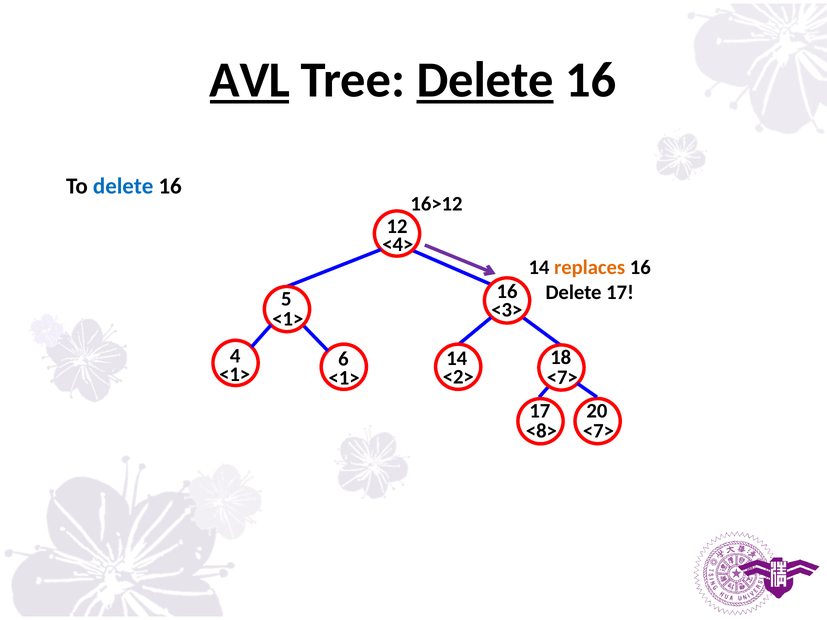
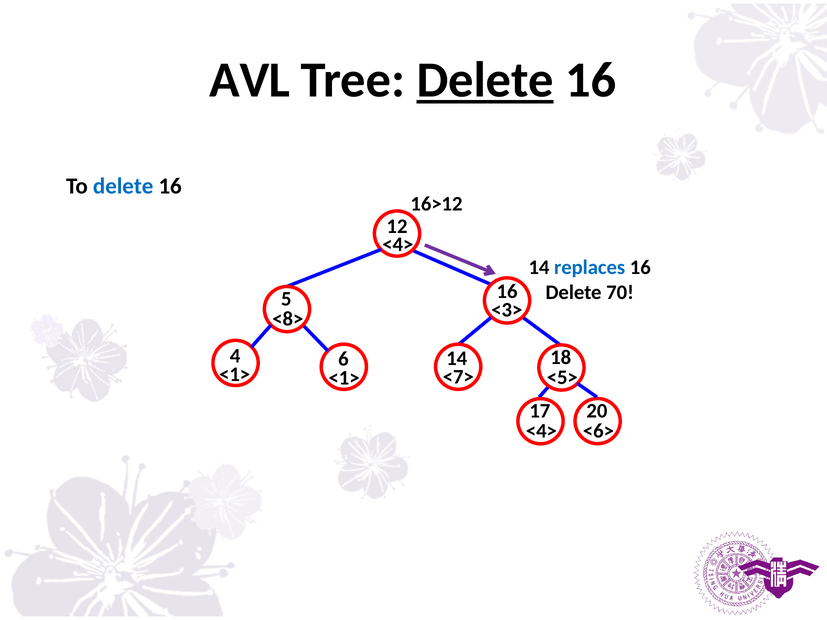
AVL underline: present -> none (250, 80)
replaces colour: orange -> blue (590, 268)
Delete 17: 17 -> 70 (620, 293)
<1>: <1> -> <8> (288, 319)
<2>: <2> -> <7> (458, 377)
<7>: <7> -> <5> (562, 378)
<7>: <7> -> <6> (598, 431)
<8>: <8> -> <4> (541, 431)
